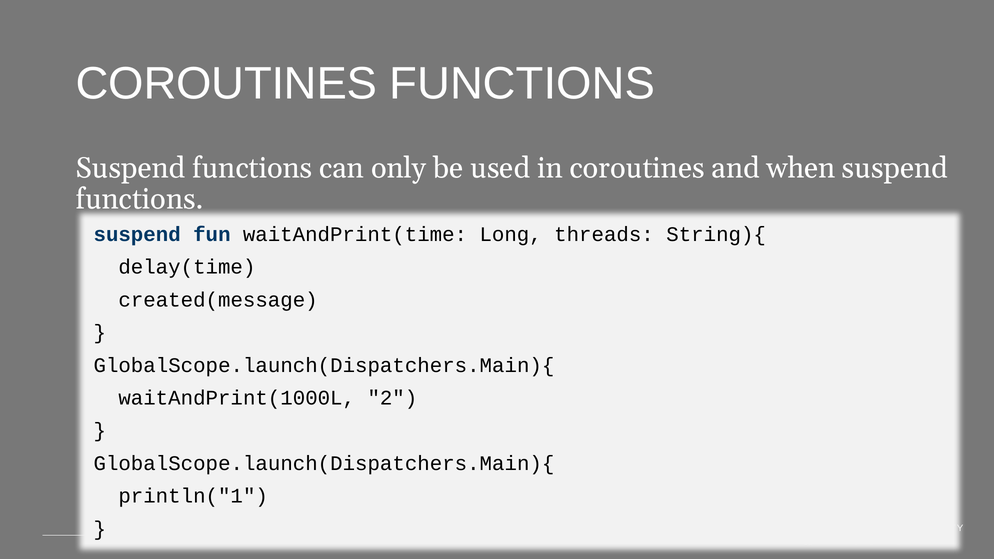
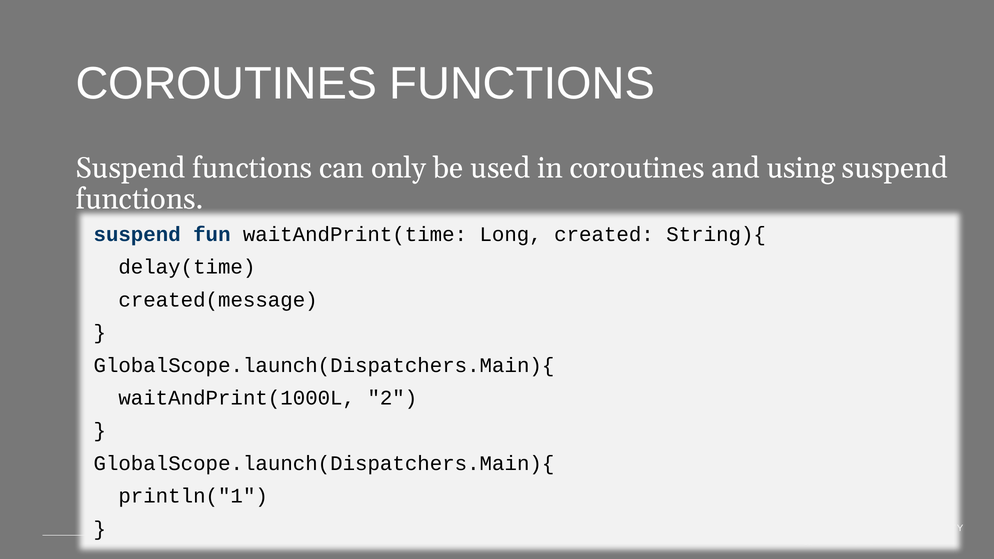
when: when -> using (801, 168)
threads: threads -> created (604, 234)
